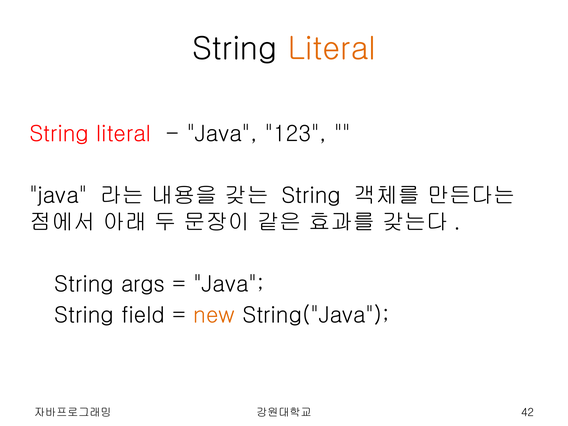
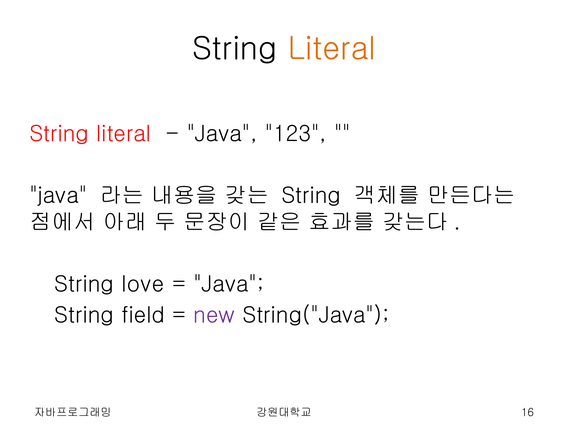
args: args -> love (143, 284)
new colour: orange -> purple (214, 315)
42: 42 -> 16 (528, 413)
